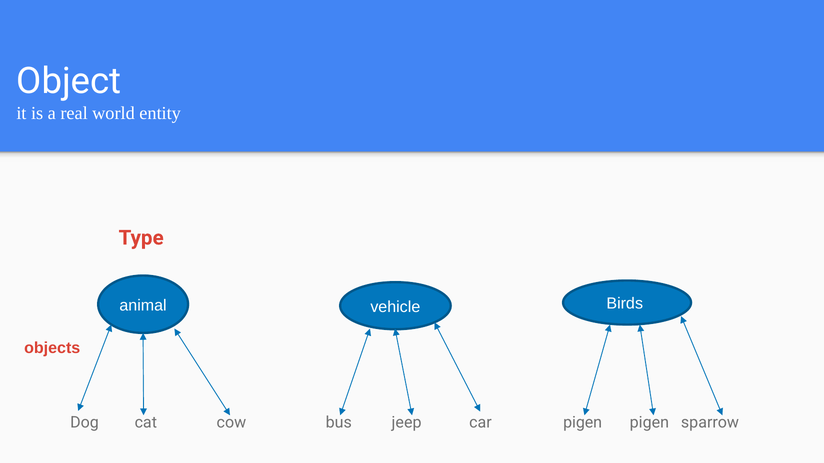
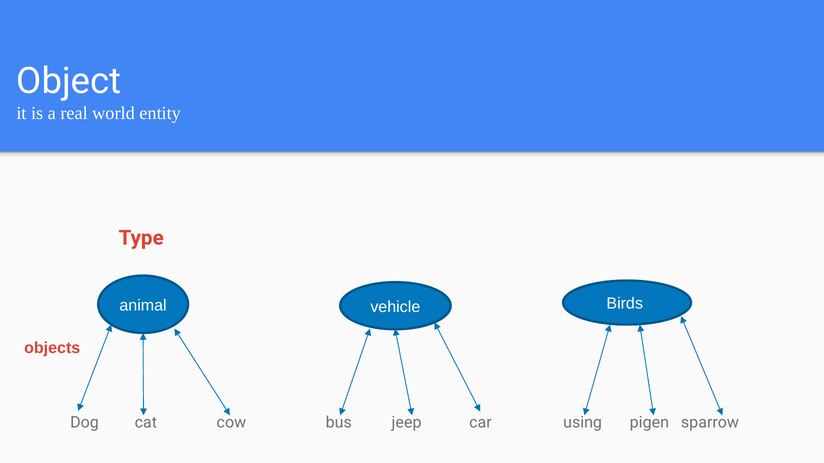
car pigen: pigen -> using (583, 423)
